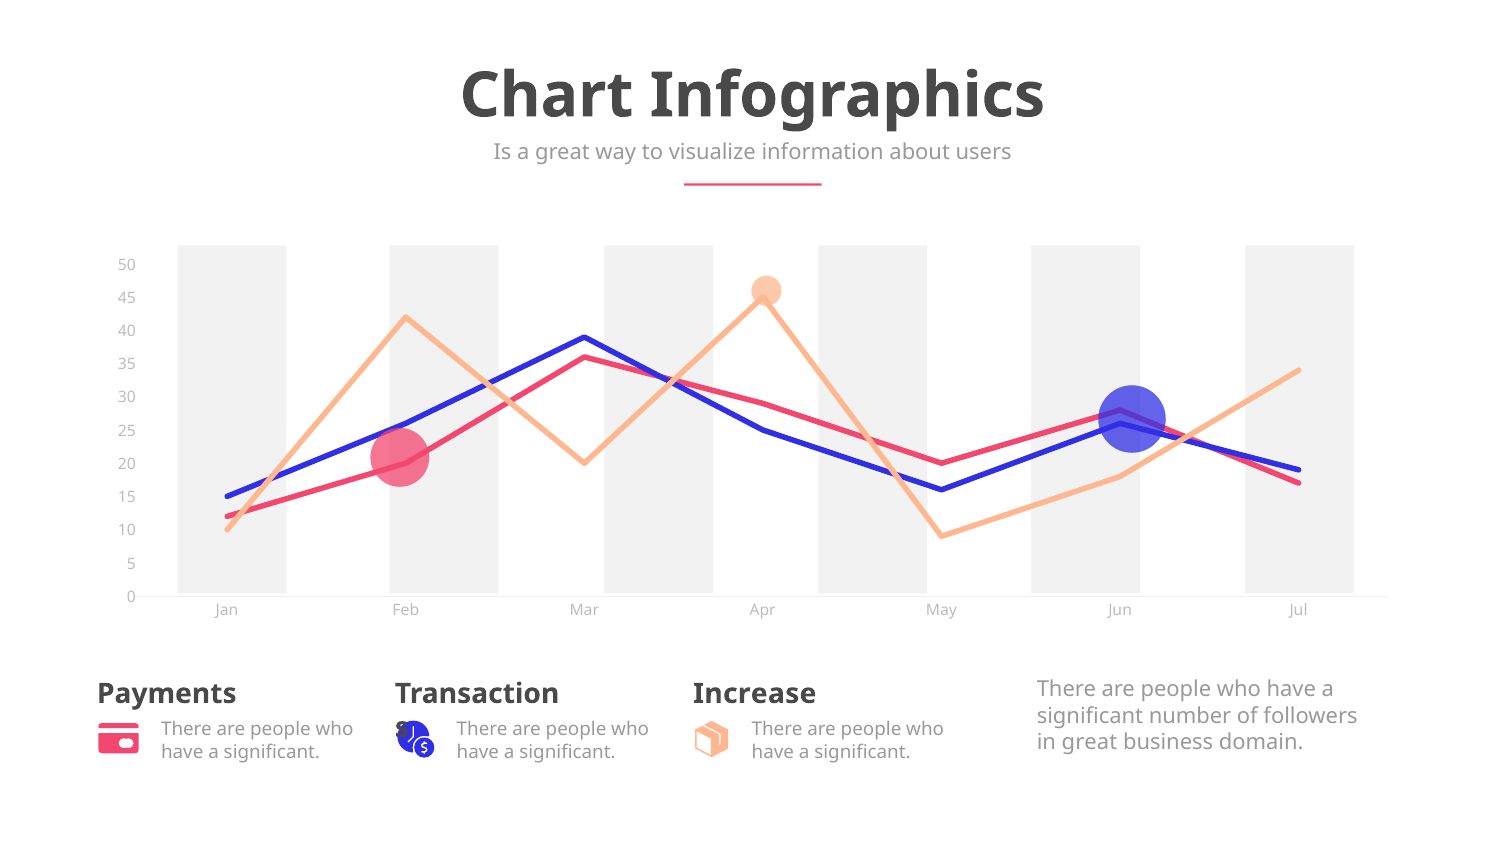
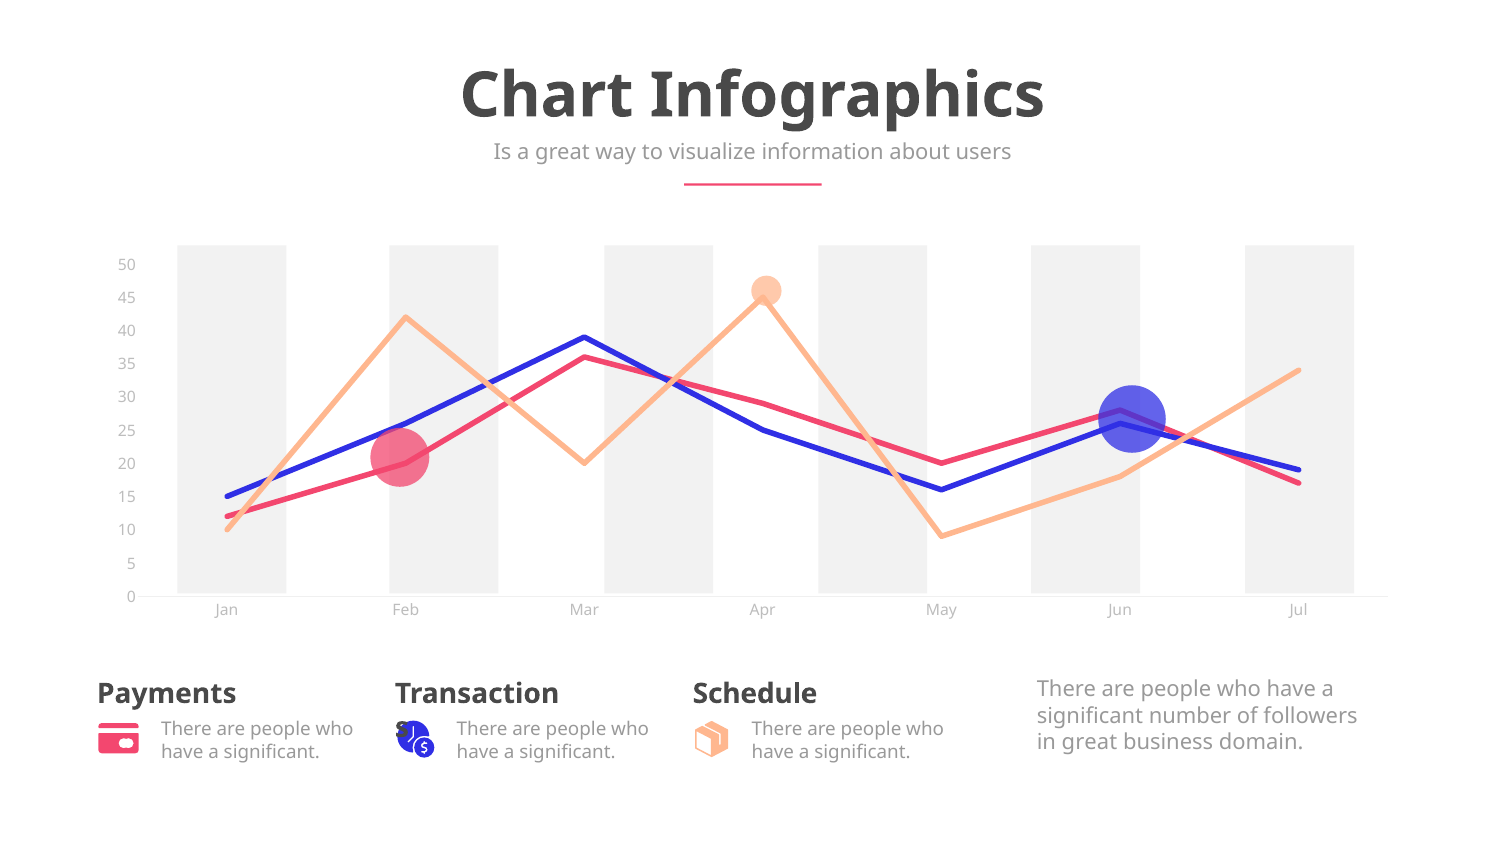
Increase: Increase -> Schedule (755, 694)
